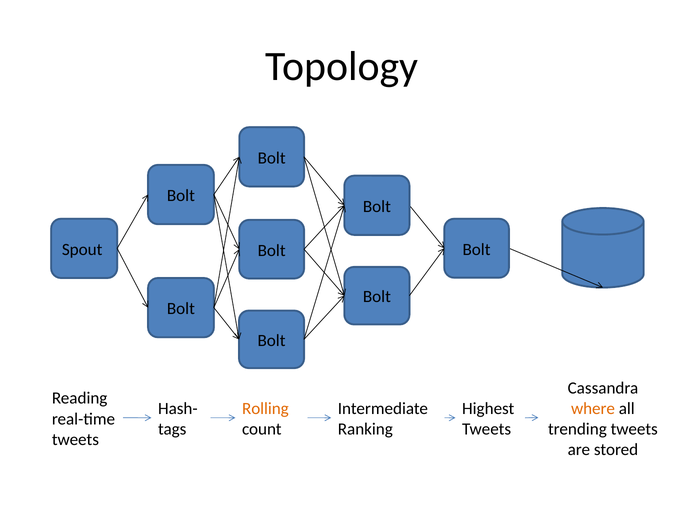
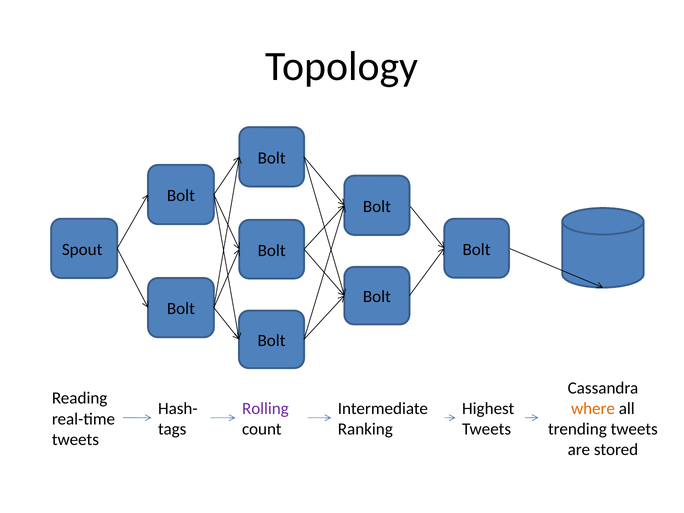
Rolling colour: orange -> purple (265, 409)
